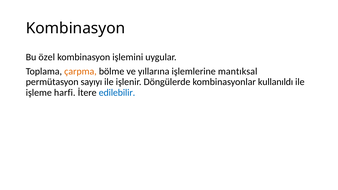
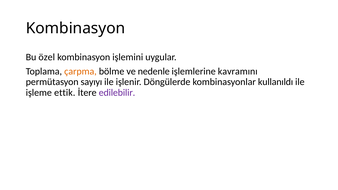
yıllarına: yıllarına -> nedenle (154, 71)
mantıksal: mantıksal -> kavramını (238, 71)
harfi: harfi -> ettik (65, 93)
edilebilir colour: blue -> purple (117, 93)
